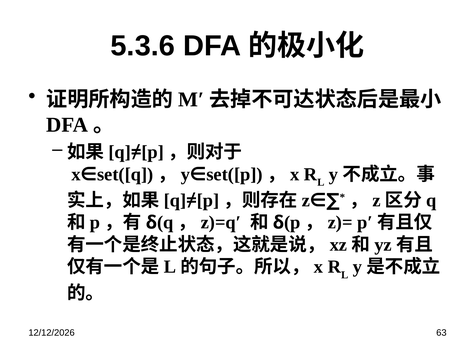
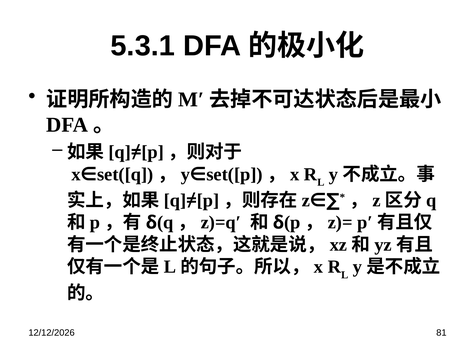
5.3.6: 5.3.6 -> 5.3.1 (143, 46)
63: 63 -> 81 (441, 333)
